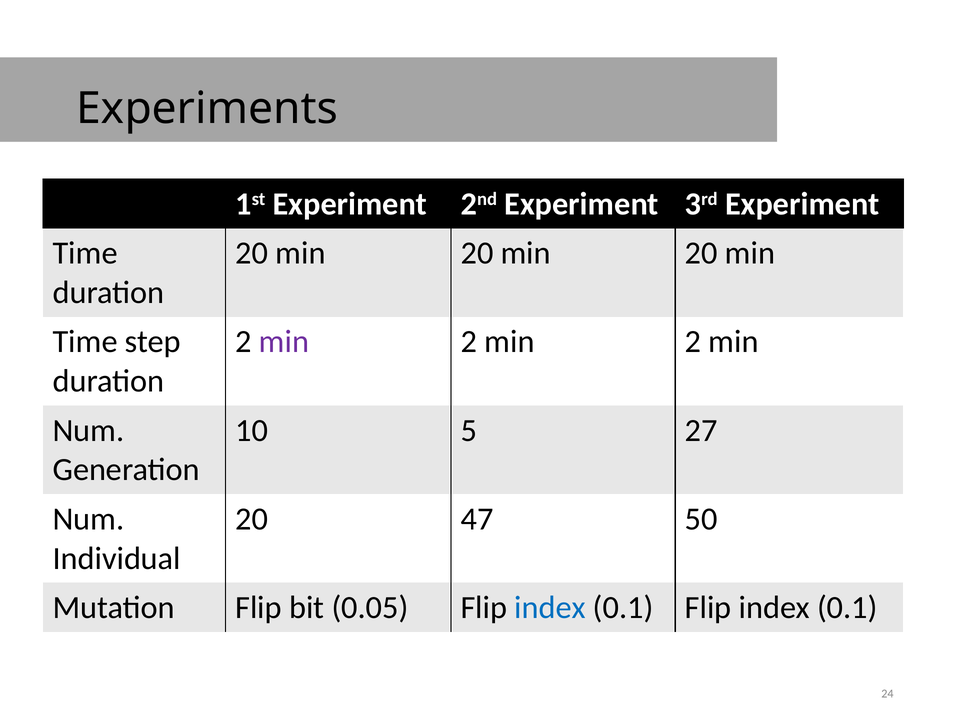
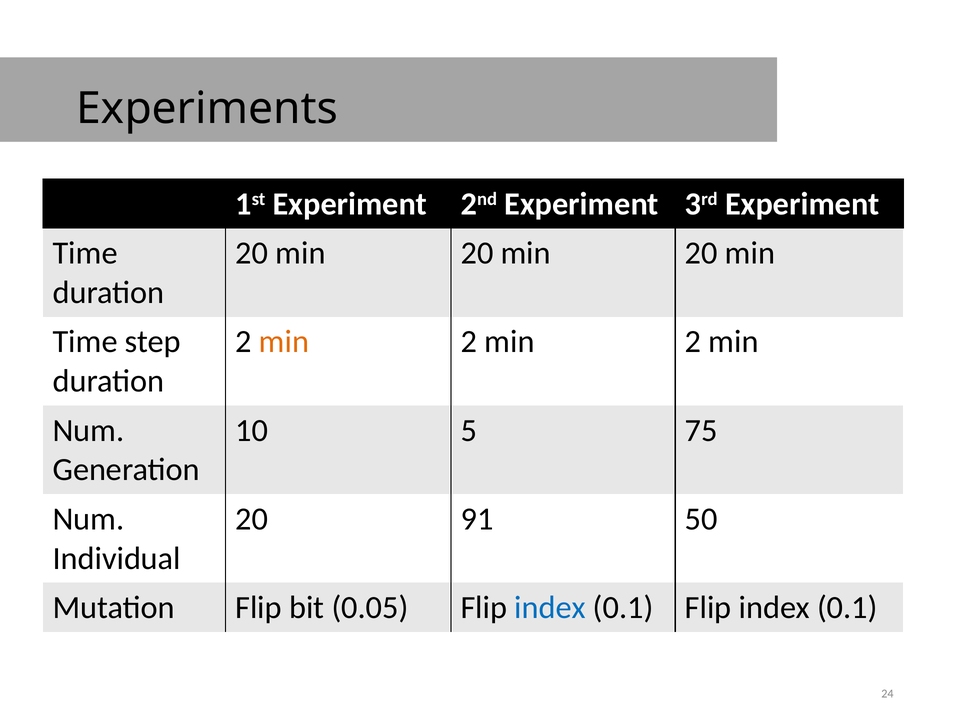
min colour: purple -> orange (284, 342)
27: 27 -> 75 (701, 431)
47: 47 -> 91 (477, 519)
